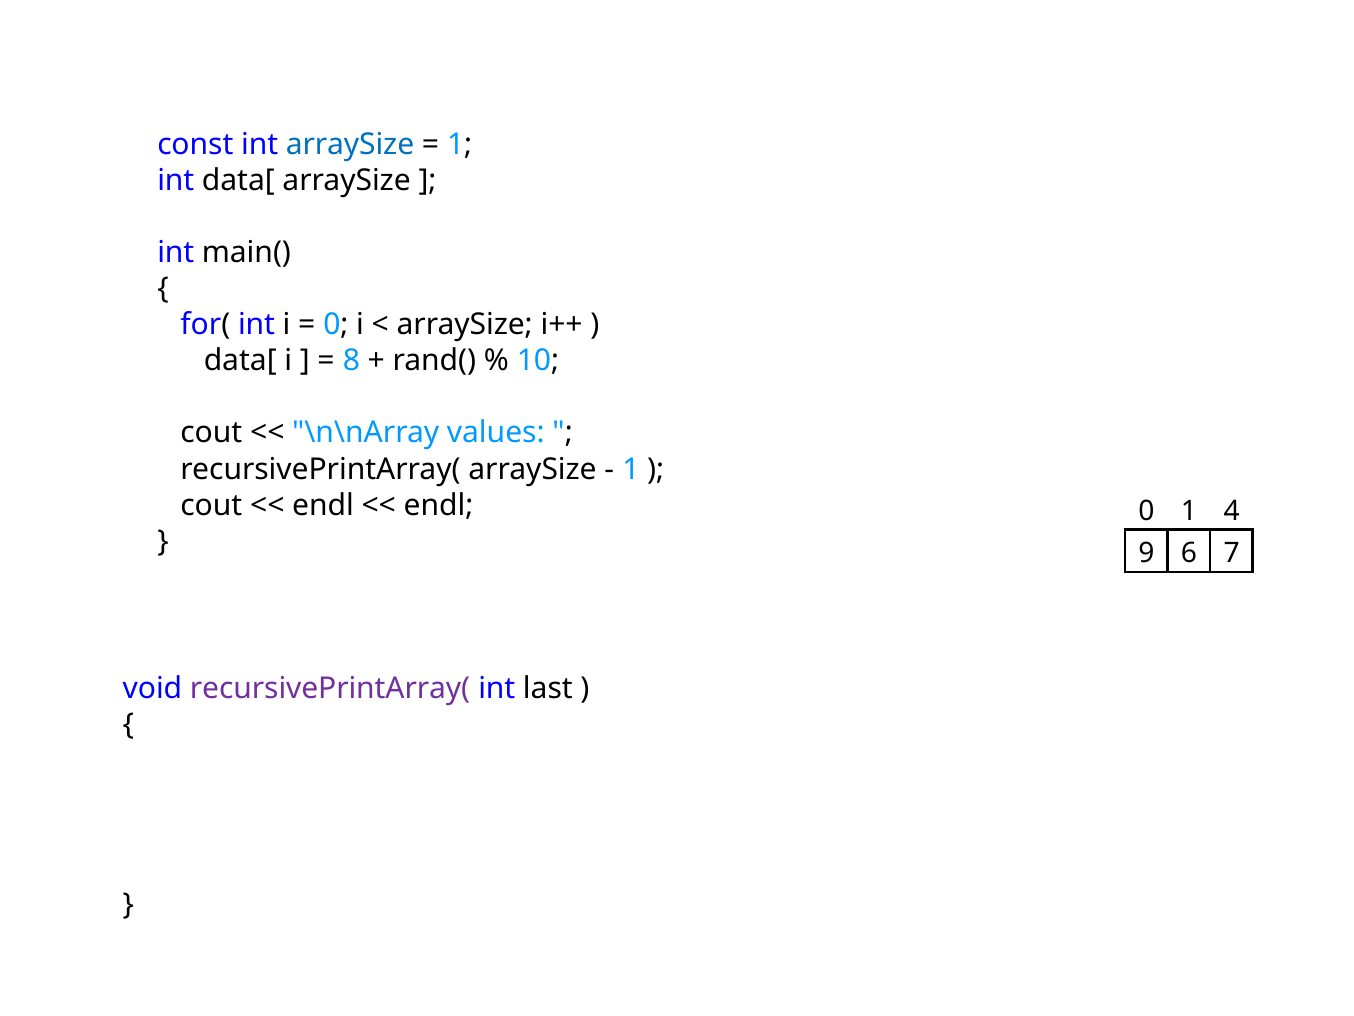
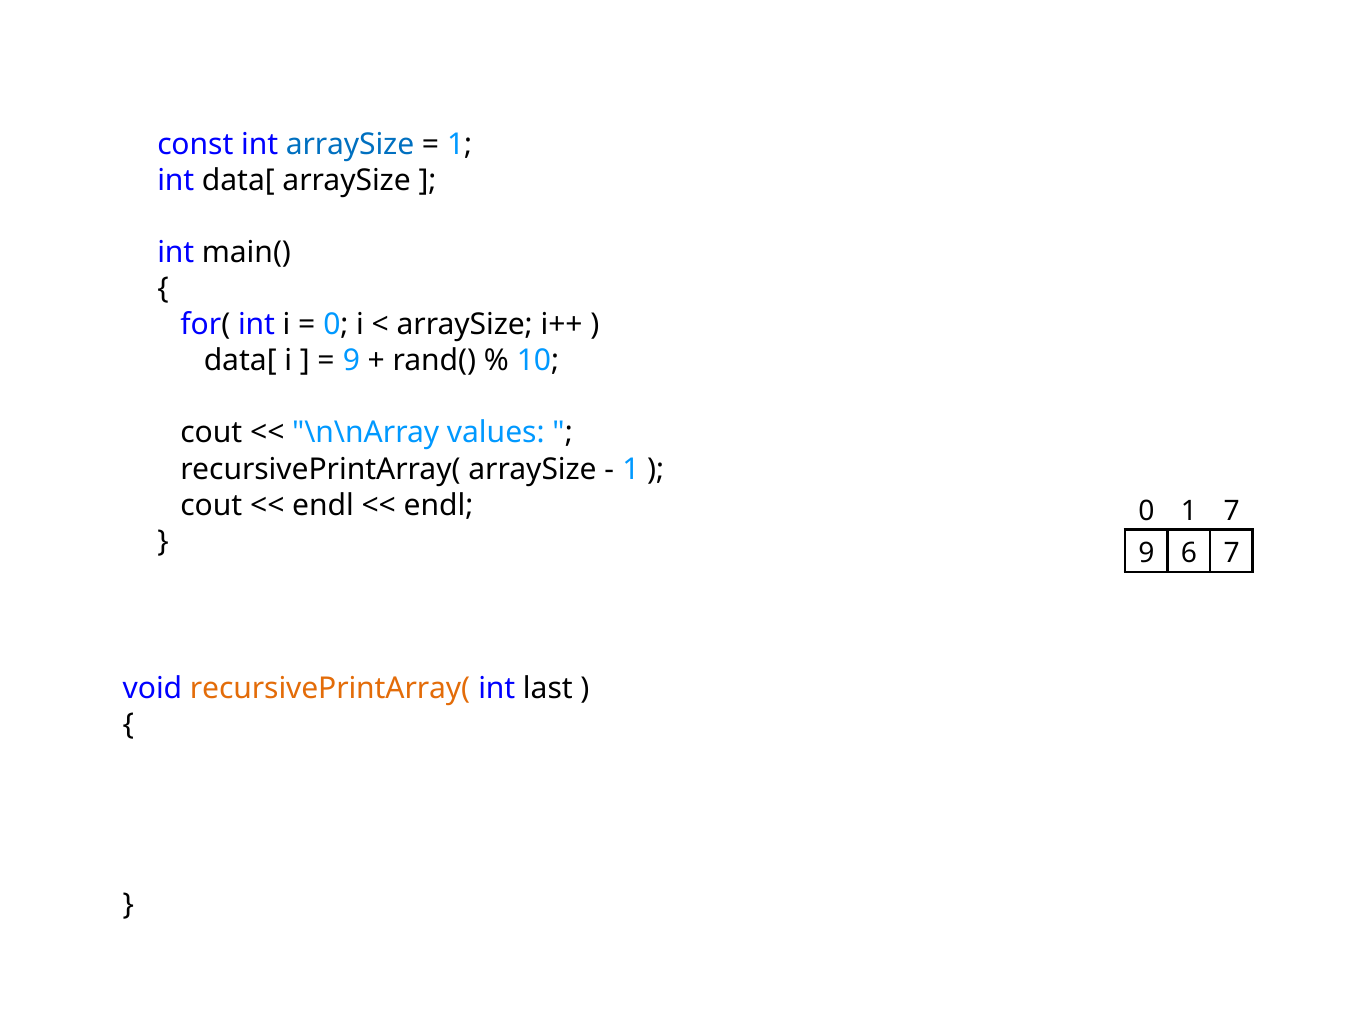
8: 8 -> 9 (351, 361)
1 4: 4 -> 7 (1232, 511)
recursivePrintArray( colour: purple -> orange (330, 688)
